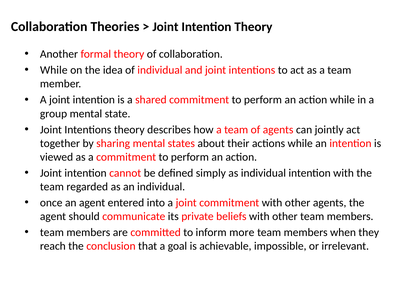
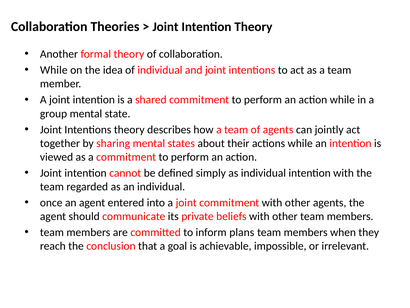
more: more -> plans (242, 232)
